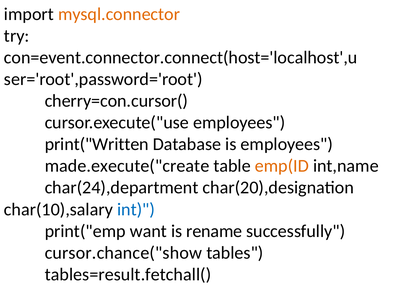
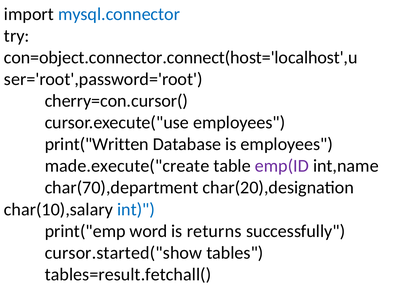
mysql.connector colour: orange -> blue (119, 14)
con=event.connector.connect(host='localhost',u: con=event.connector.connect(host='localhost',u -> con=object.connector.connect(host='localhost',u (181, 58)
emp(ID colour: orange -> purple (282, 166)
char(24),department: char(24),department -> char(70),department (122, 188)
want: want -> word (148, 231)
rename: rename -> returns (214, 231)
cursor.chance("show: cursor.chance("show -> cursor.started("show (123, 253)
